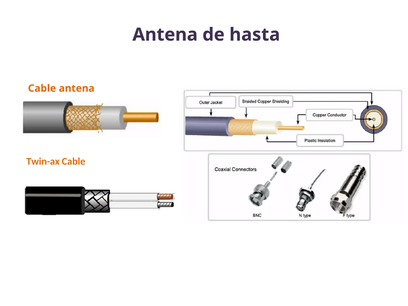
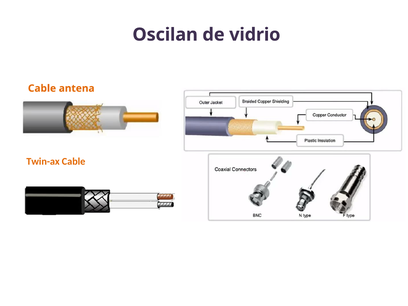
Antena: Antena -> Oscilan (165, 35)
hasta: hasta -> vidrio (255, 35)
